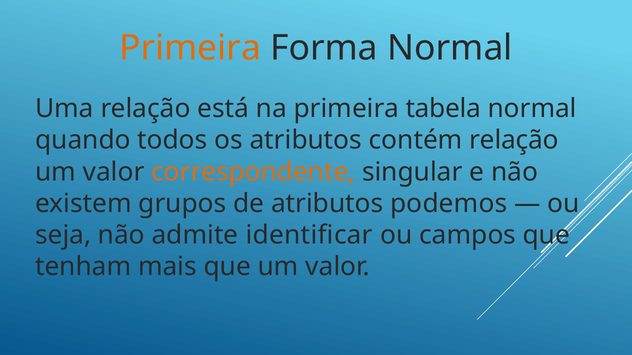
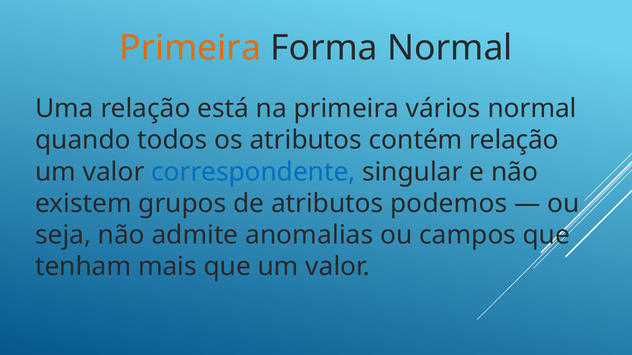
tabela: tabela -> vários (443, 109)
correspondente colour: orange -> blue (253, 172)
identificar: identificar -> anomalias (309, 235)
